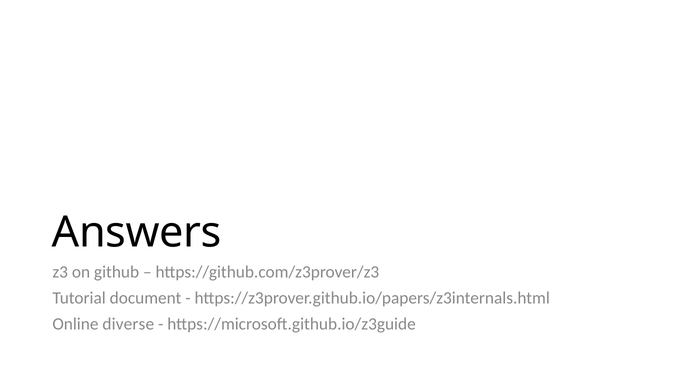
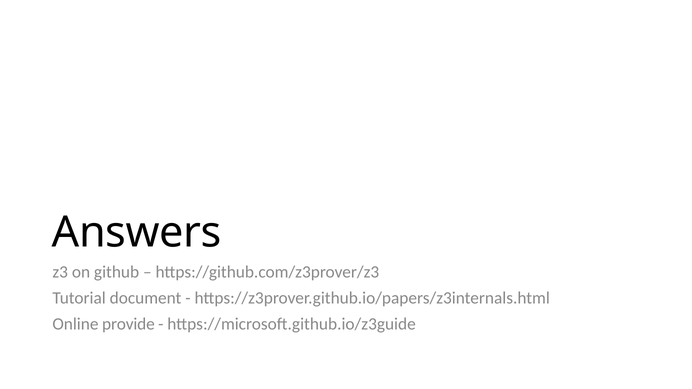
diverse: diverse -> provide (128, 324)
